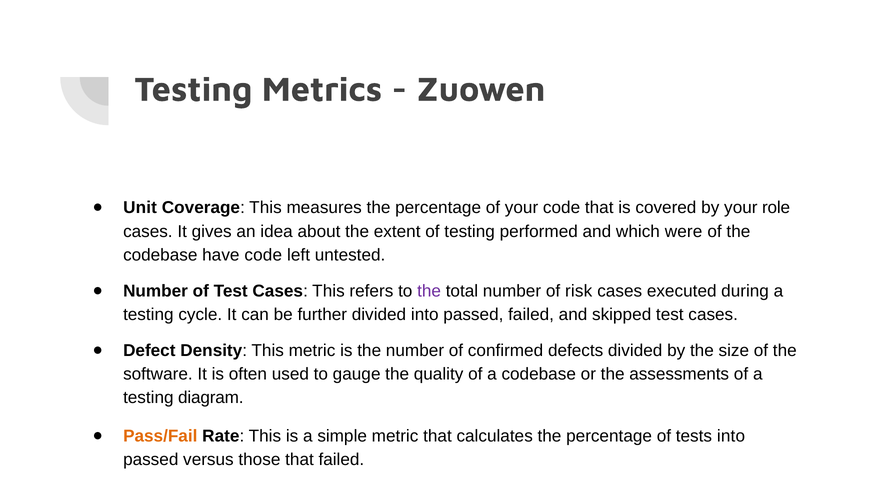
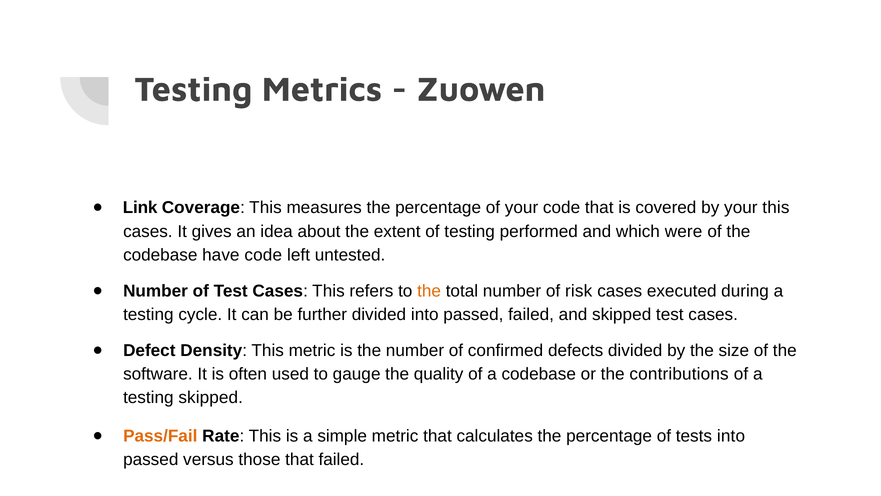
Unit: Unit -> Link (140, 208)
your role: role -> this (776, 208)
the colour: purple -> orange (429, 291)
assessments: assessments -> contributions (679, 374)
testing diagram: diagram -> skipped (211, 397)
